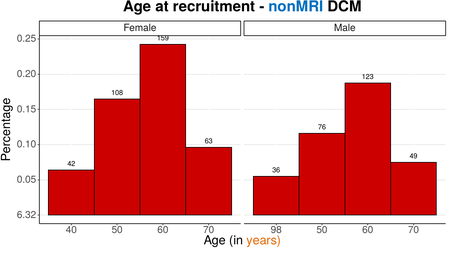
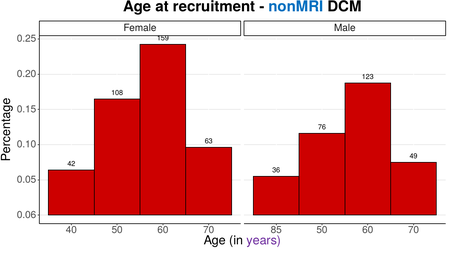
6.32: 6.32 -> 0.06 (27, 214)
98: 98 -> 85 (276, 230)
years colour: orange -> purple (264, 240)
